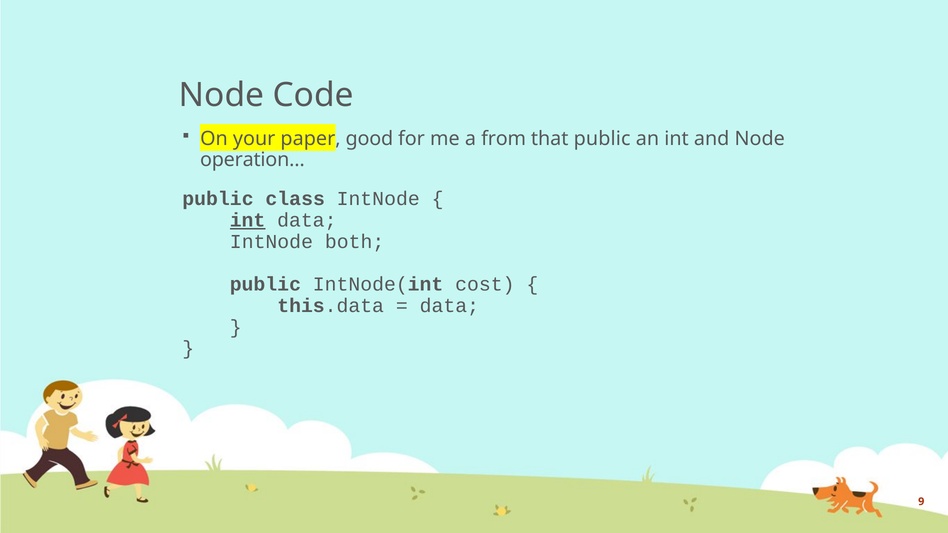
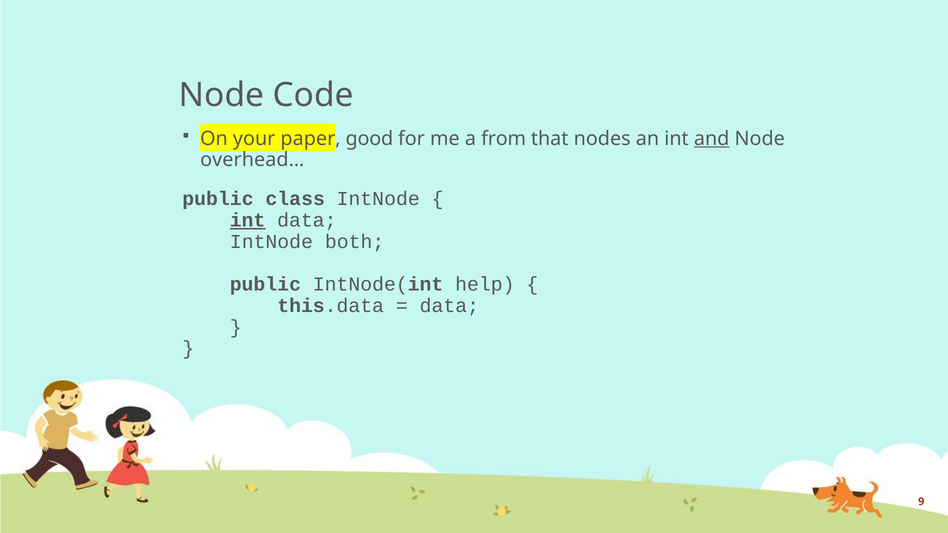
that public: public -> nodes (602, 139)
and underline: none -> present (712, 139)
operation…: operation… -> overhead… (252, 160)
cost: cost -> help (485, 284)
